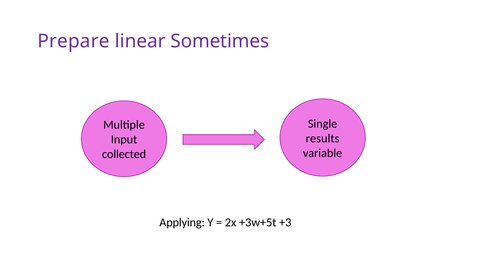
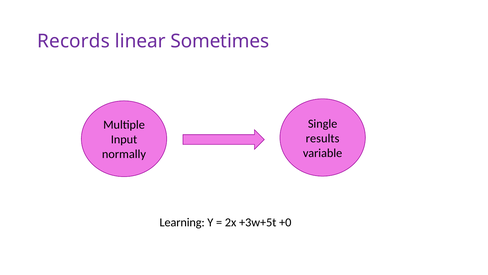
Prepare: Prepare -> Records (74, 41)
collected: collected -> normally (124, 154)
Applying: Applying -> Learning (182, 222)
+3: +3 -> +0 (285, 222)
